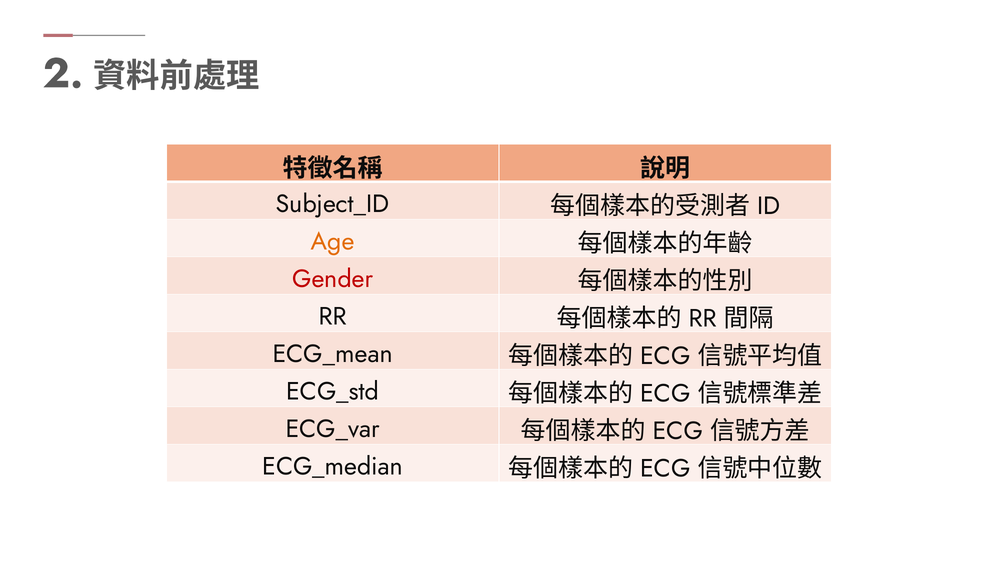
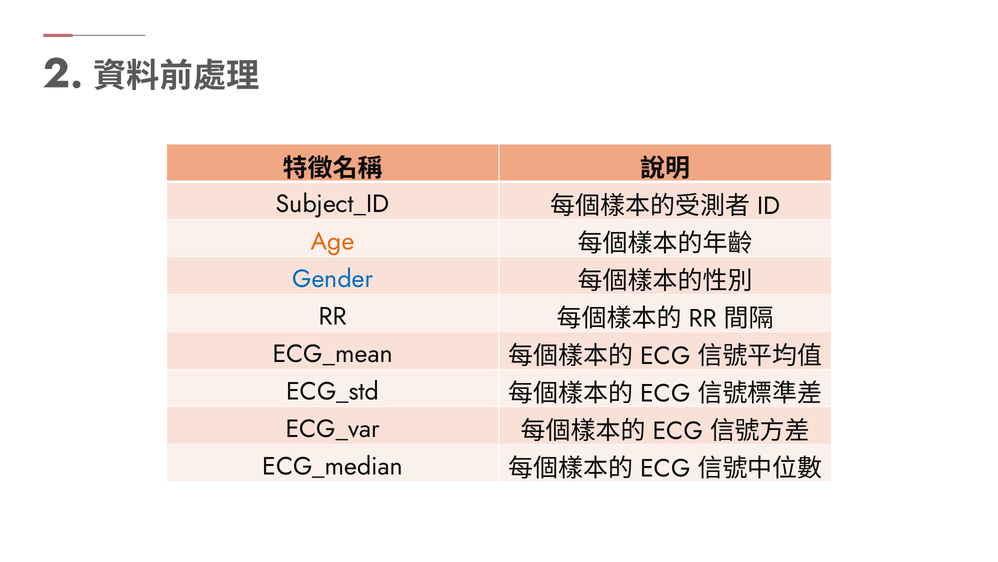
Gender colour: red -> blue (333, 279)
